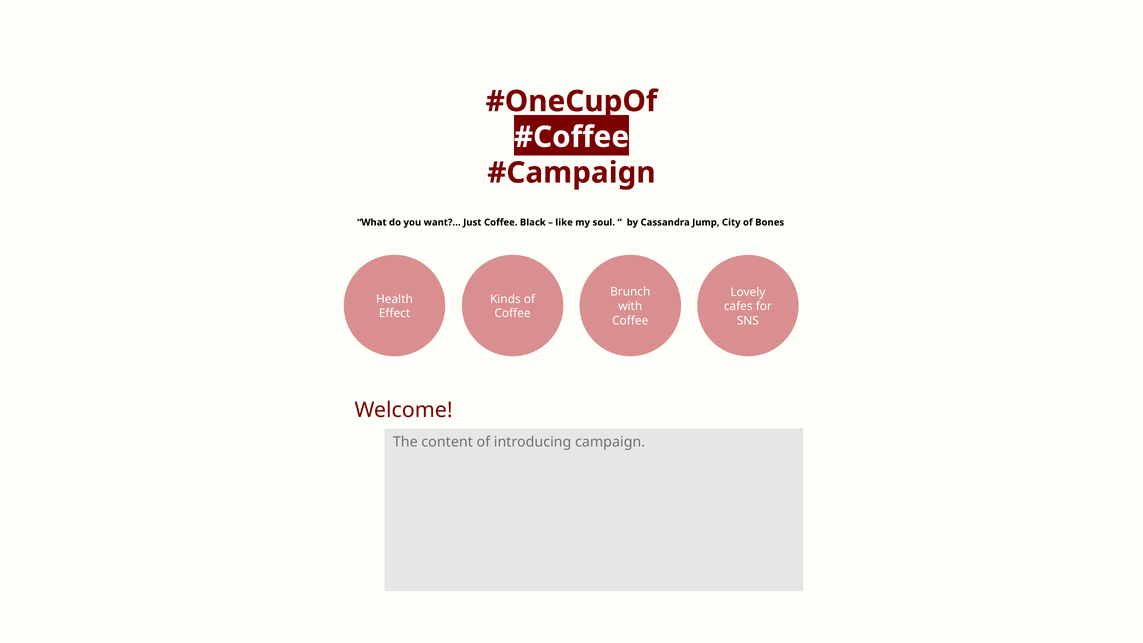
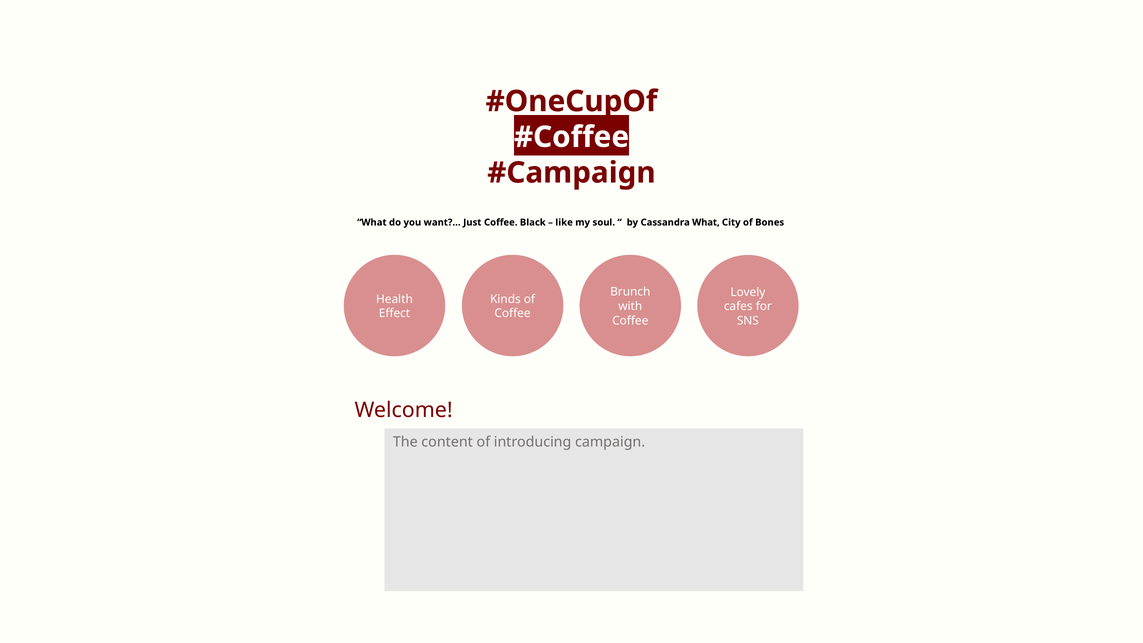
Cassandra Jump: Jump -> What (706, 222)
